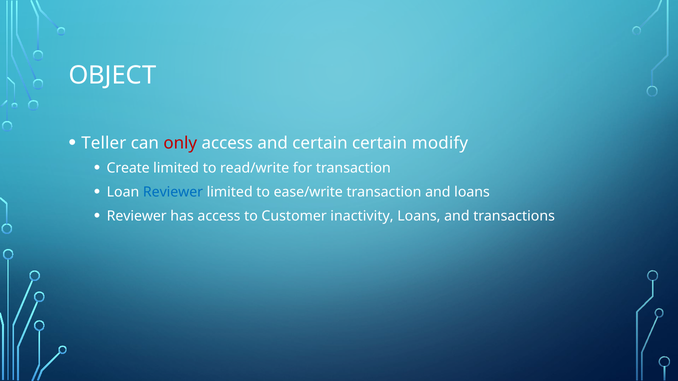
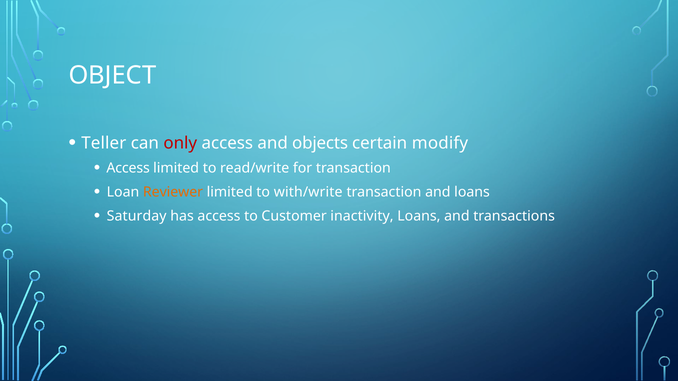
and certain: certain -> objects (320, 143)
Create: Create -> Access (128, 168)
Reviewer colour: blue -> orange (173, 192)
ease/write: ease/write -> with/write (308, 192)
Reviewer: Reviewer -> Saturday (137, 216)
